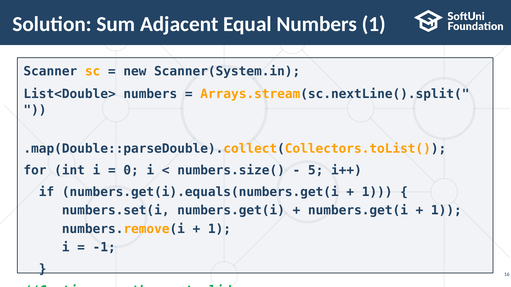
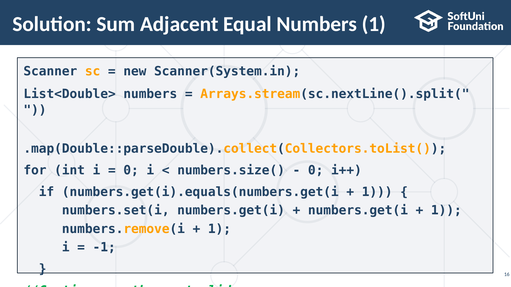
5: 5 -> 0 (316, 170)
